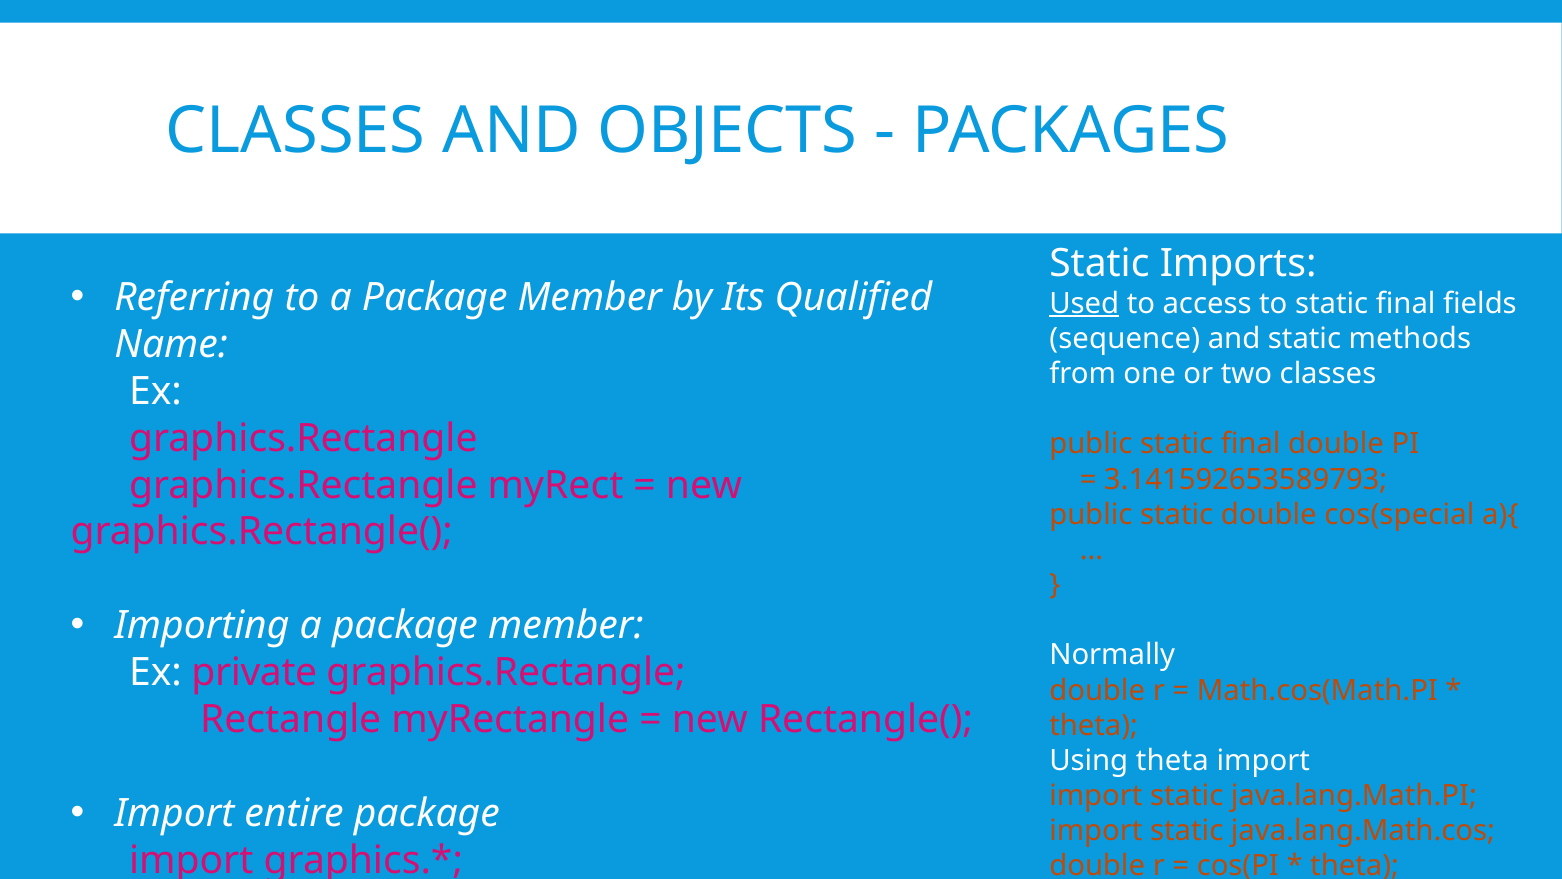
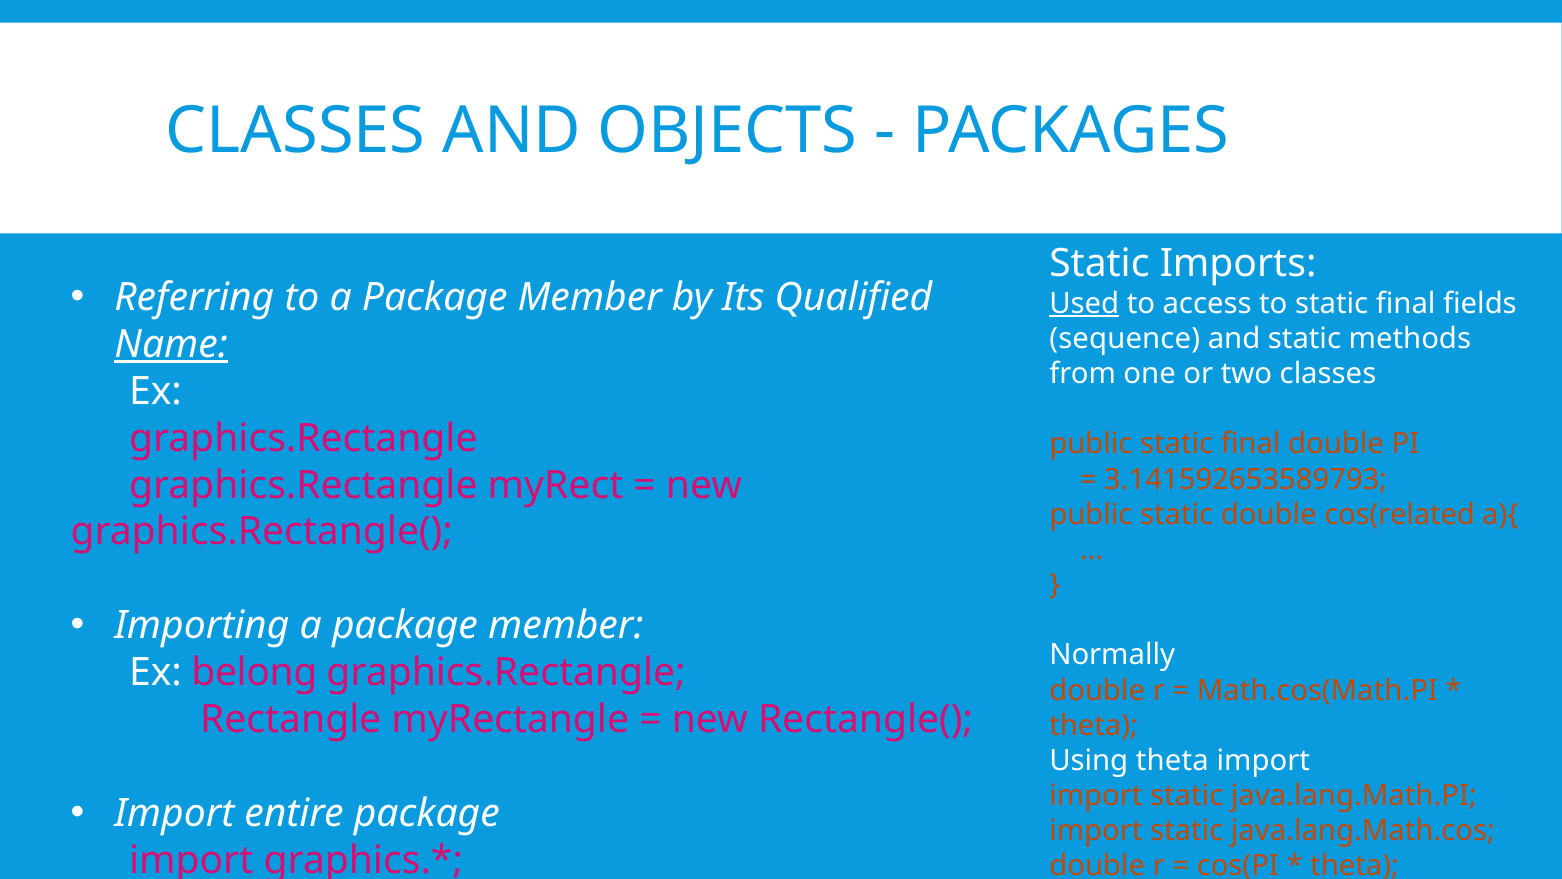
Name underline: none -> present (171, 344)
cos(special: cos(special -> cos(related (1400, 514)
private: private -> belong (254, 672)
